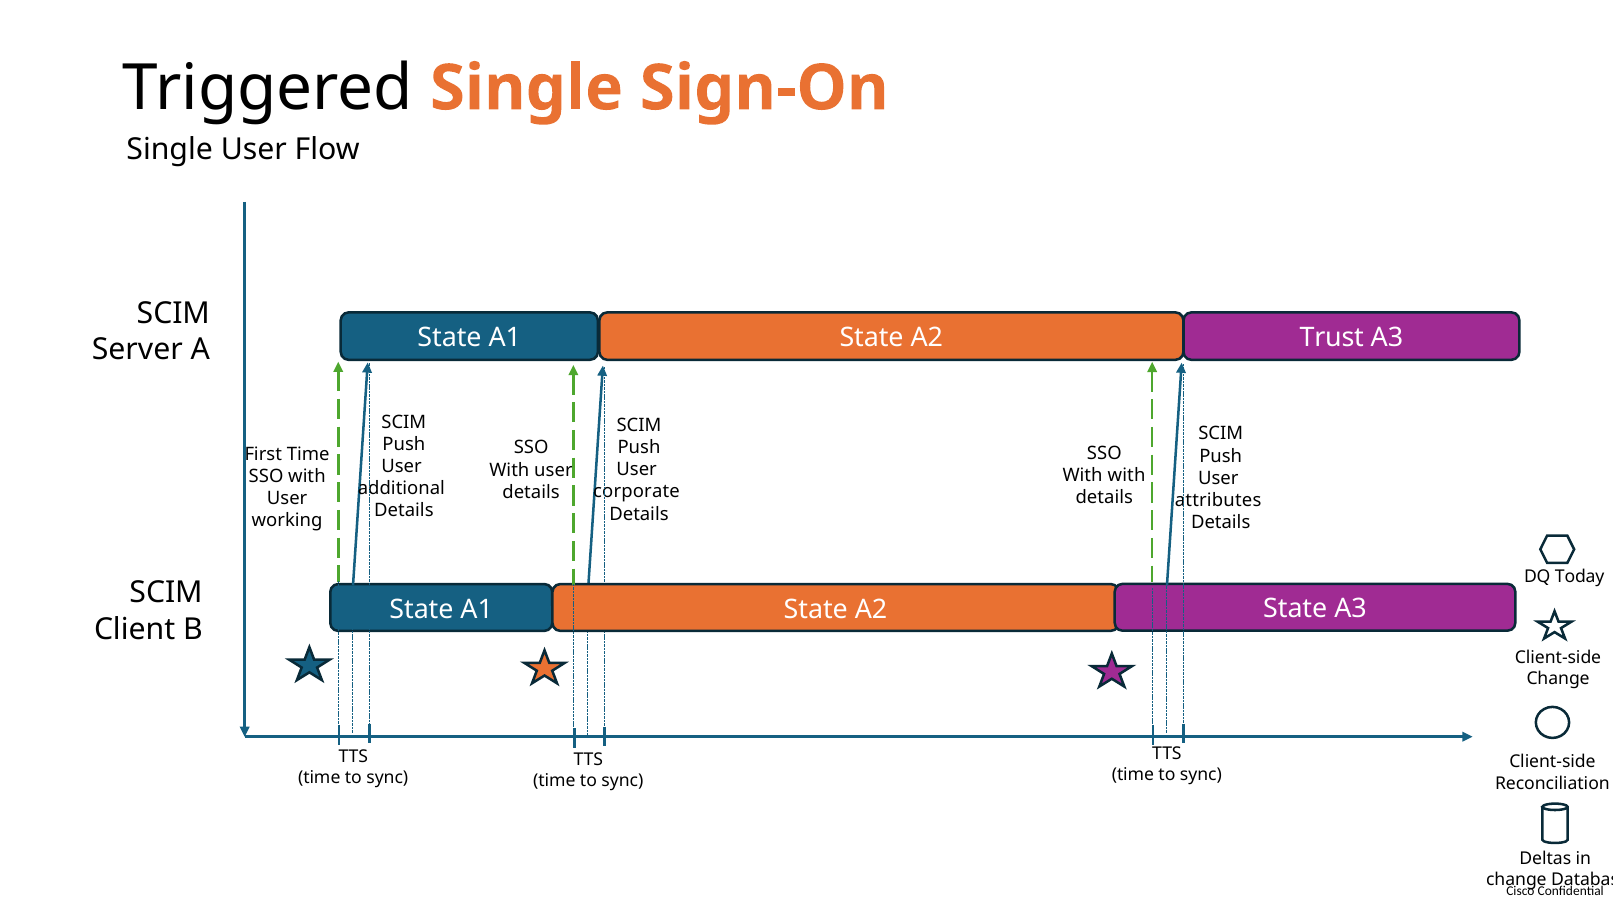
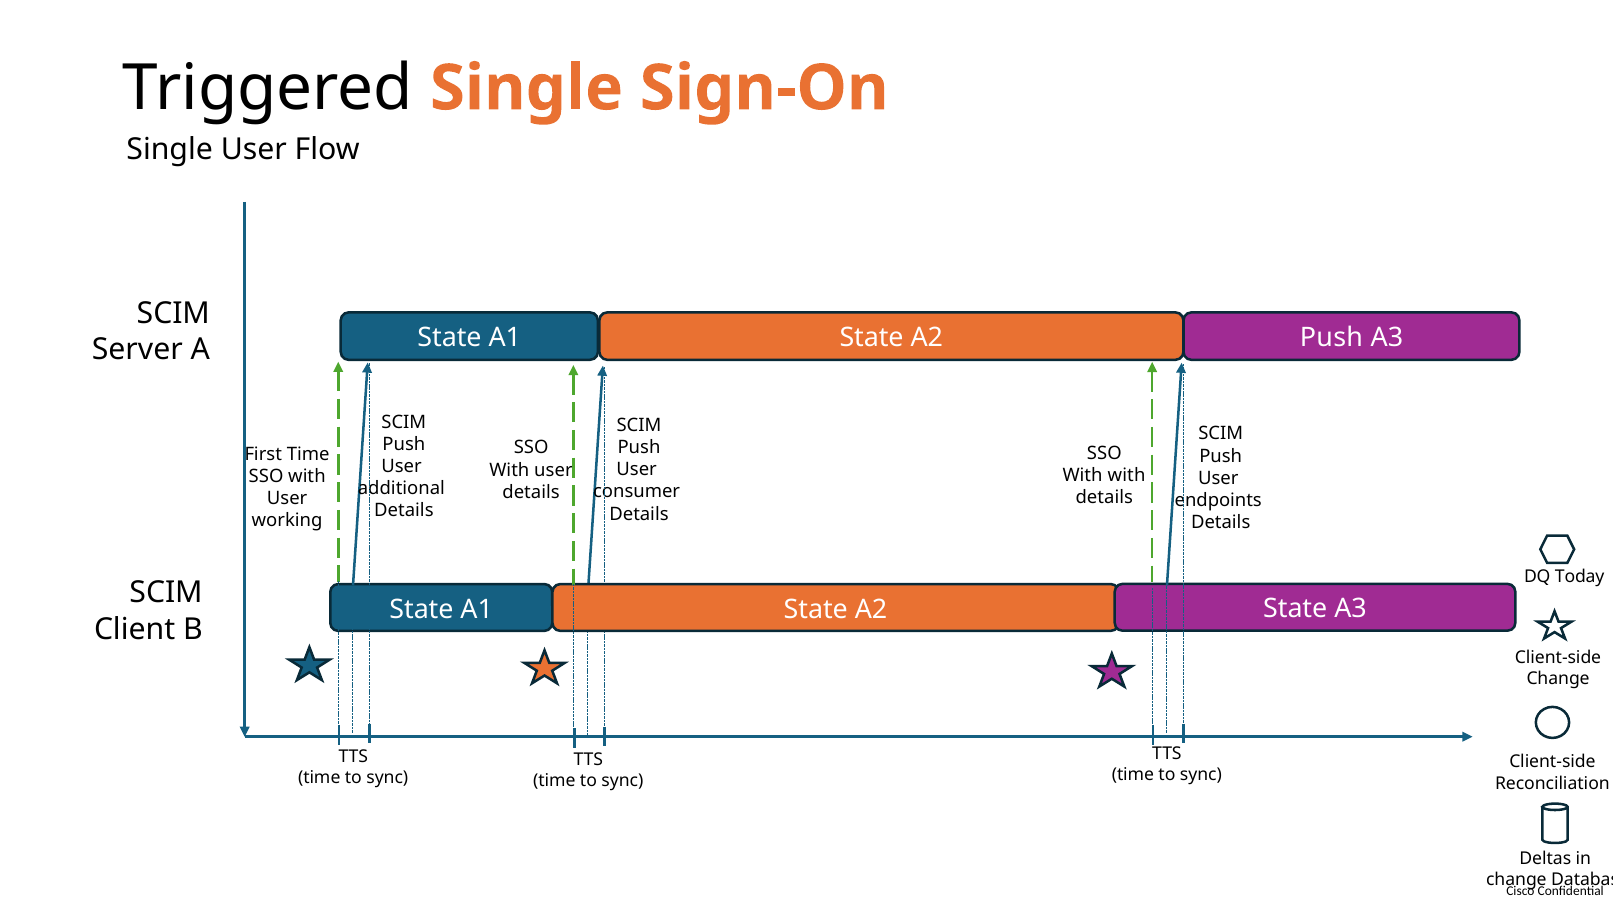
Trust: Trust -> Push (1331, 338)
corporate: corporate -> consumer (637, 492)
attributes: attributes -> endpoints (1218, 501)
